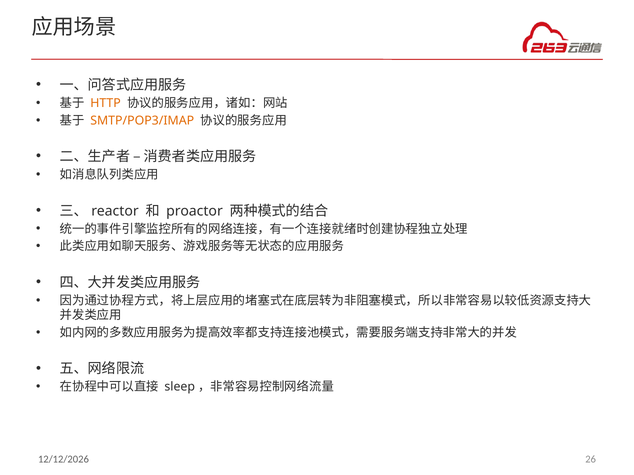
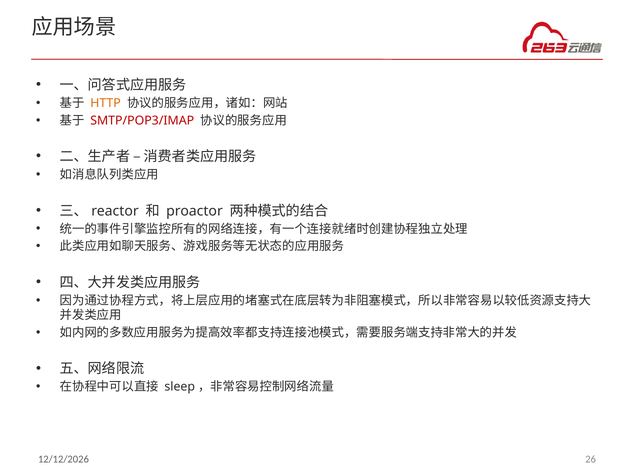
SMTP/POP3/IMAP colour: orange -> red (142, 121)
